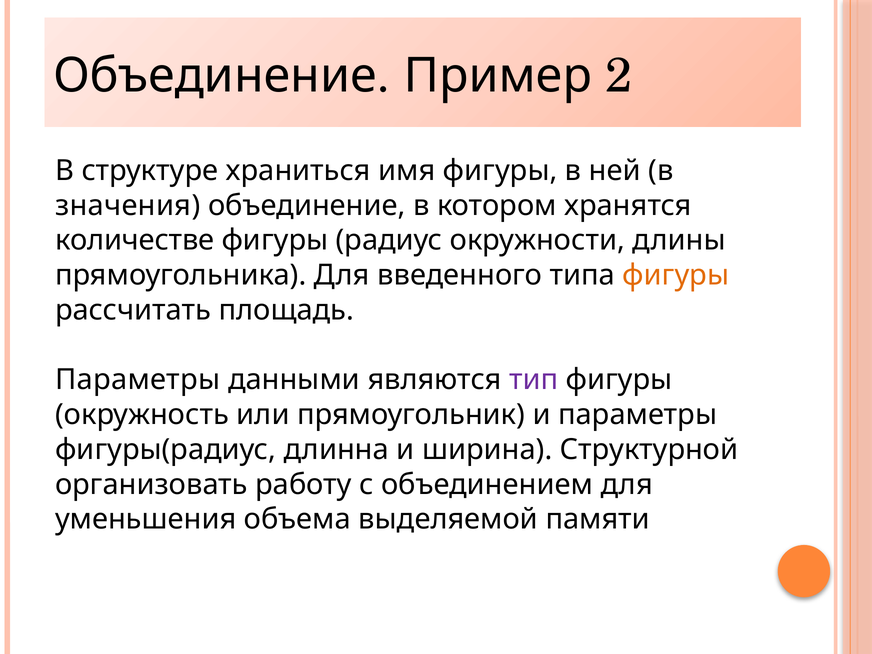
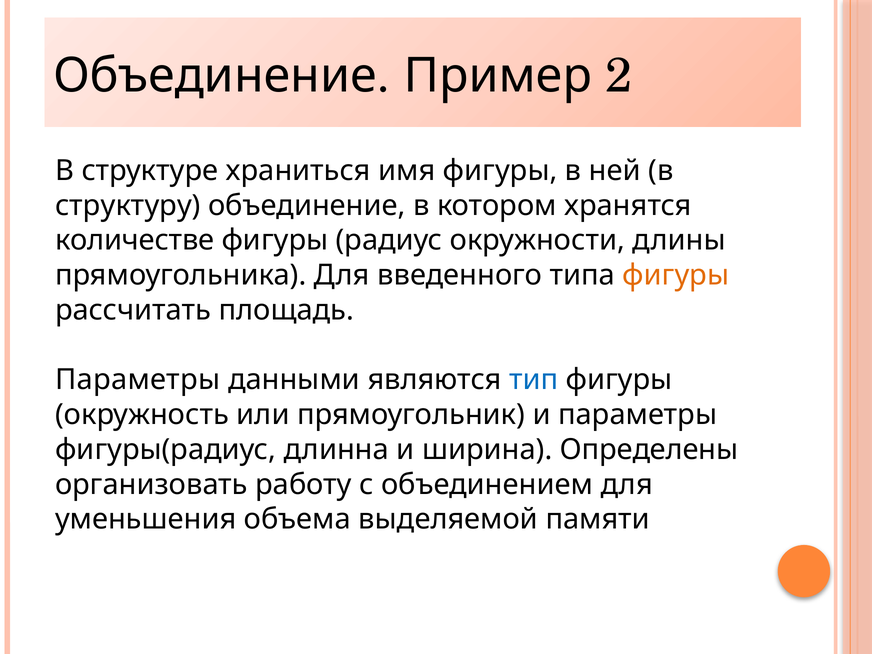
значения: значения -> структуру (128, 205)
тип colour: purple -> blue (534, 380)
Структурной: Структурной -> Определены (649, 450)
